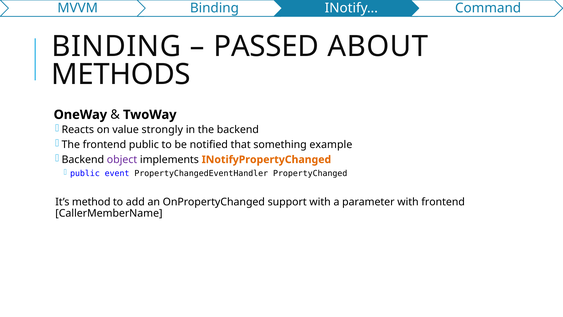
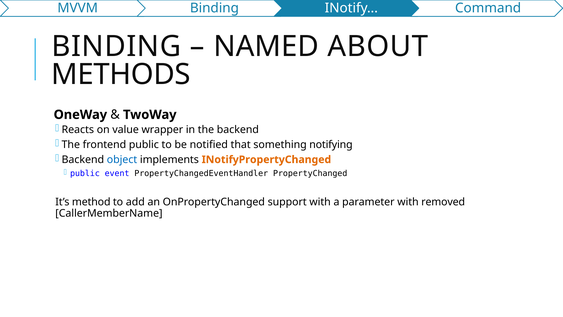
PASSED: PASSED -> NAMED (266, 46)
strongly: strongly -> wrapper (162, 130)
example: example -> notifying (331, 145)
object colour: purple -> blue (122, 159)
with frontend: frontend -> removed (443, 202)
